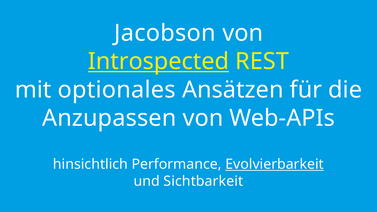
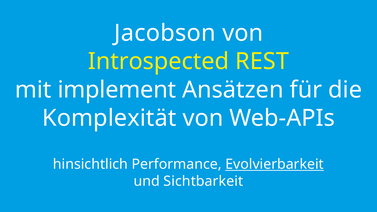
Introspected underline: present -> none (159, 61)
optionales: optionales -> implement (117, 90)
Anzupassen: Anzupassen -> Komplexität (109, 118)
